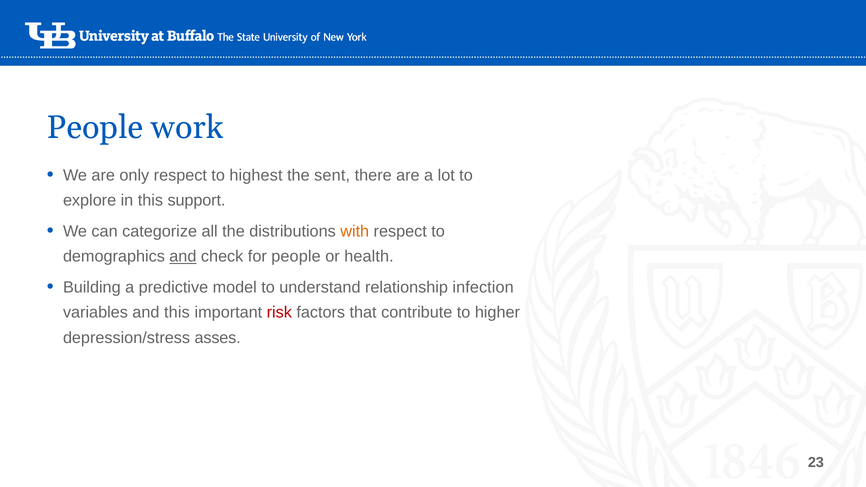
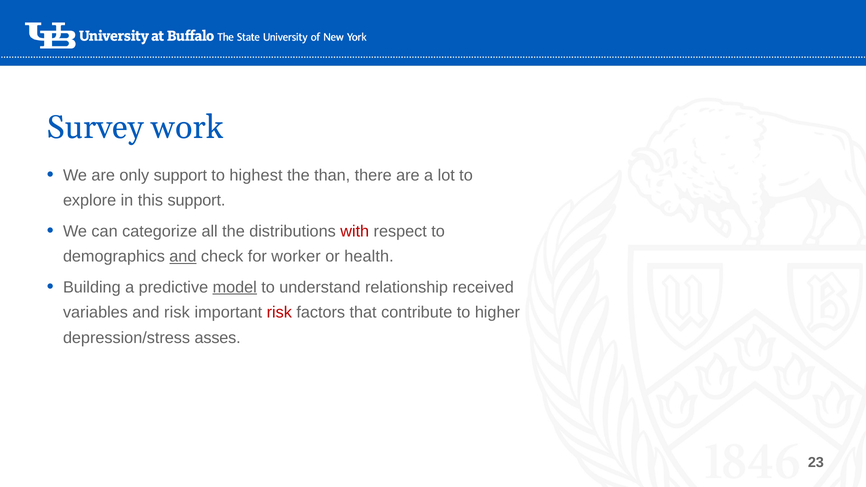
People: People -> Survey (95, 127)
only respect: respect -> support (180, 175)
sent: sent -> than (332, 175)
with colour: orange -> red (355, 231)
for people: people -> worker (296, 257)
model underline: none -> present (235, 287)
infection: infection -> received (483, 287)
and this: this -> risk (177, 313)
